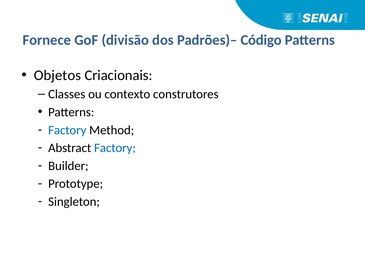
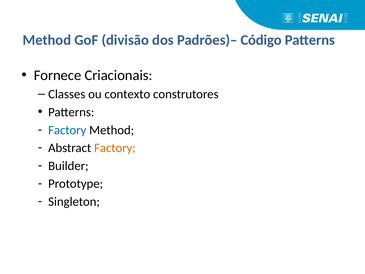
Fornece: Fornece -> Method (47, 40)
Objetos: Objetos -> Fornece (58, 75)
Factory colour: blue -> orange (115, 148)
